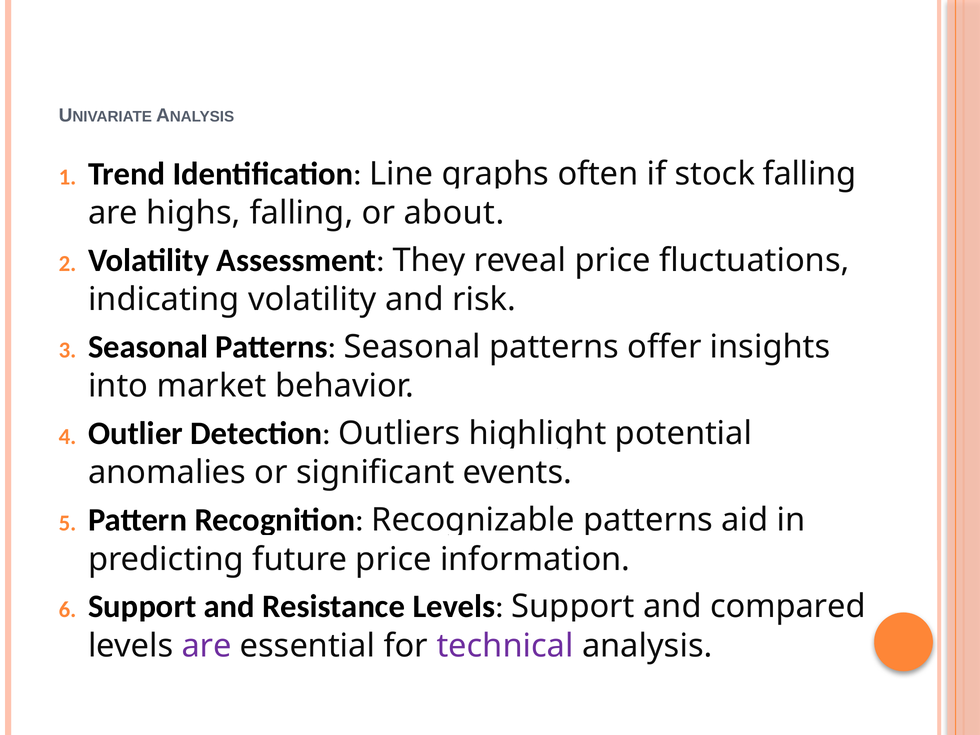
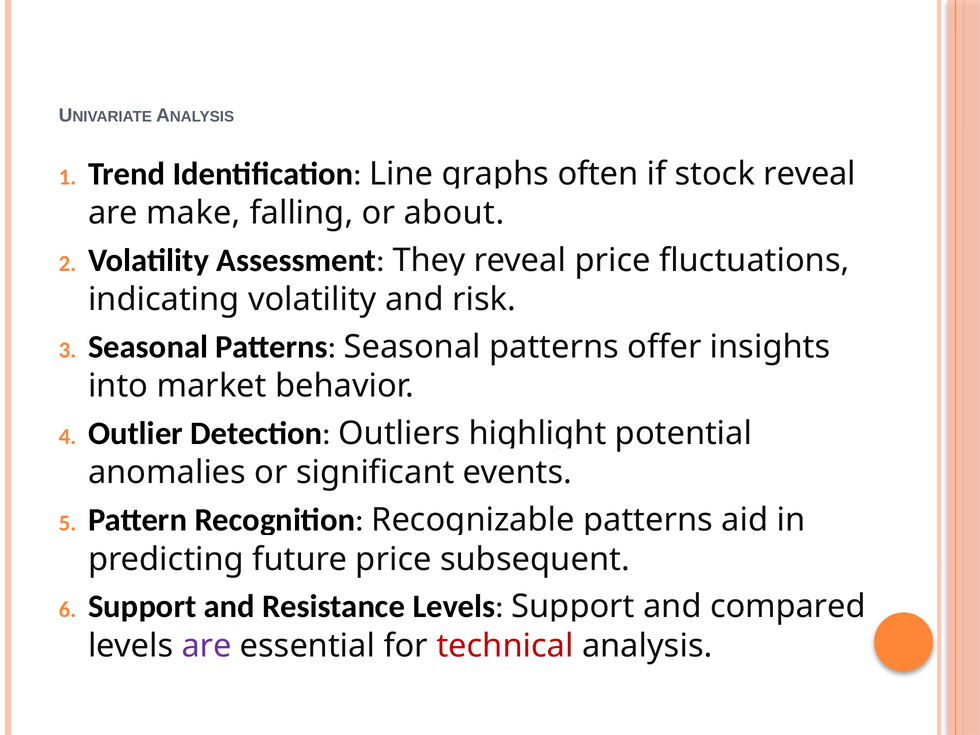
stock falling: falling -> reveal (810, 174)
highs: highs -> make (193, 213)
information: information -> subsequent (535, 559)
technical colour: purple -> red (505, 646)
